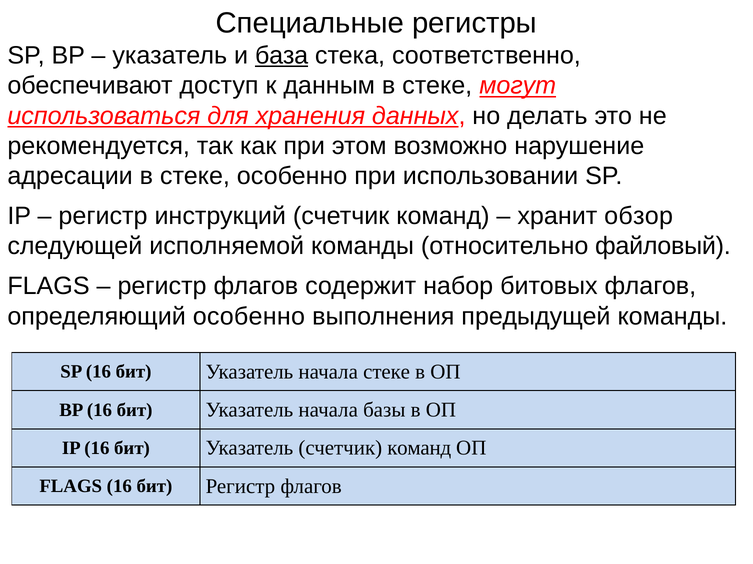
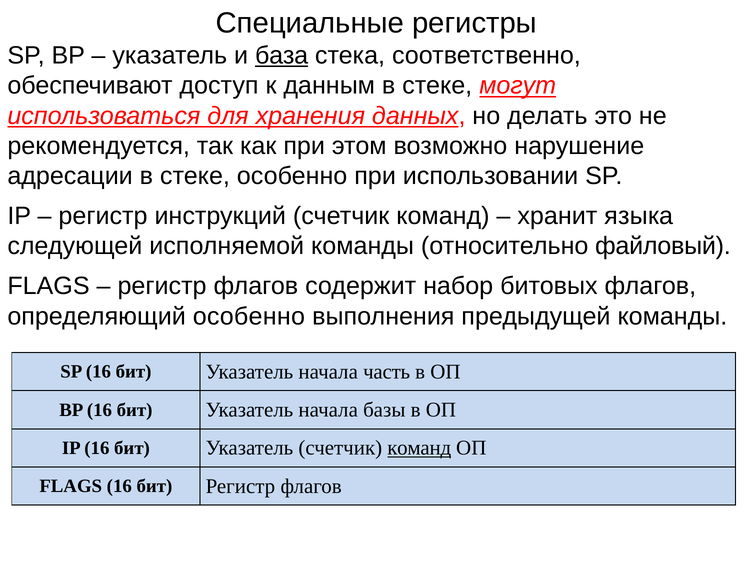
обзор: обзор -> языка (639, 216)
начала стеке: стеке -> часть (387, 372)
команд underline: none -> present (419, 449)
